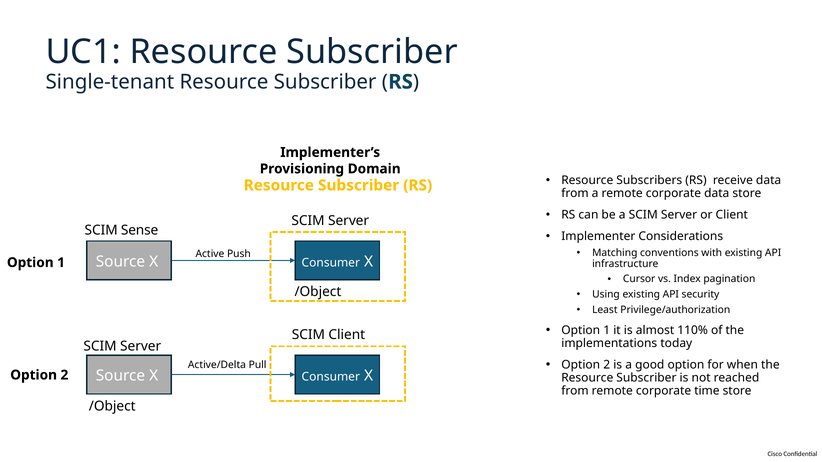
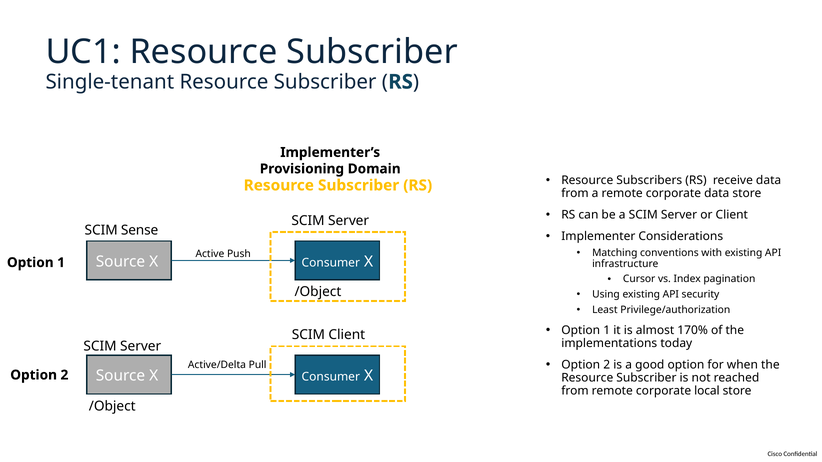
110%: 110% -> 170% (693, 331)
time: time -> local (707, 391)
